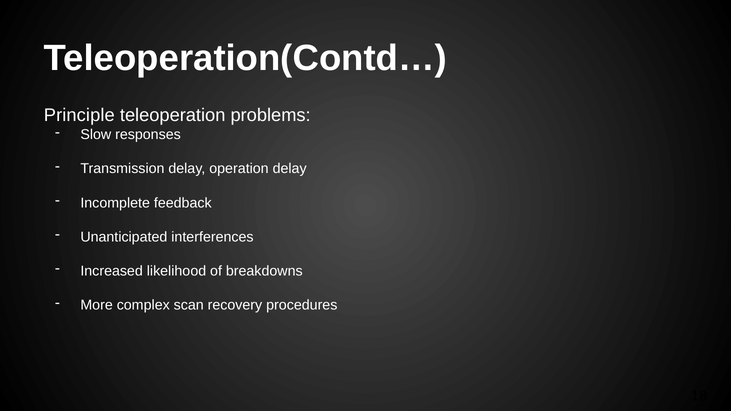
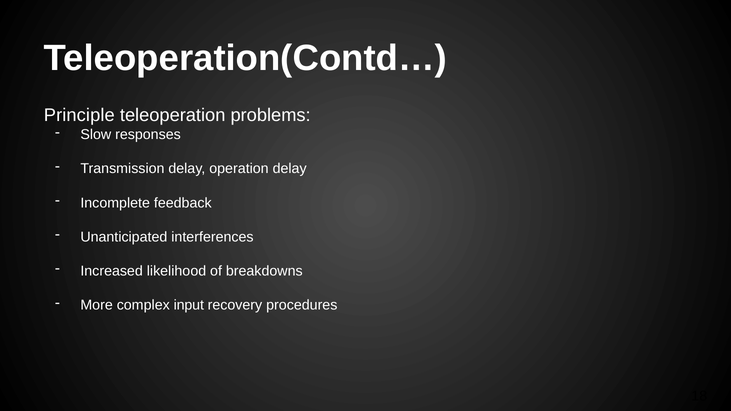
scan: scan -> input (189, 305)
